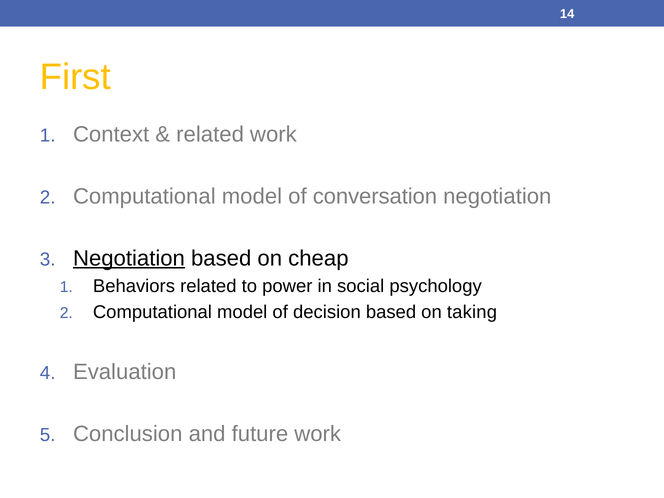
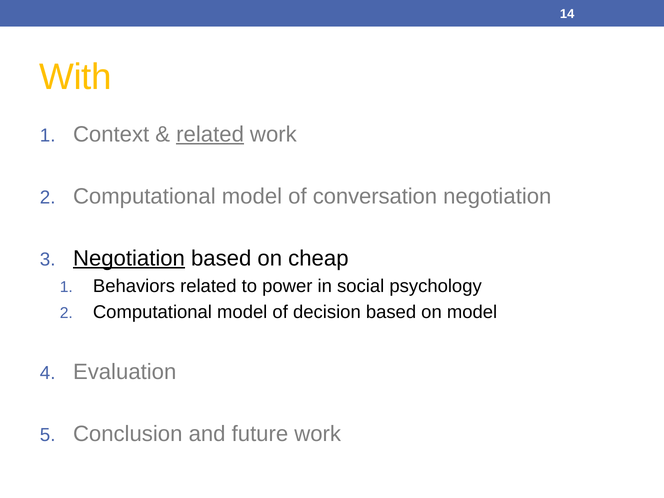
First: First -> With (76, 77)
related underline: none -> present (210, 134)
on taking: taking -> model (472, 312)
